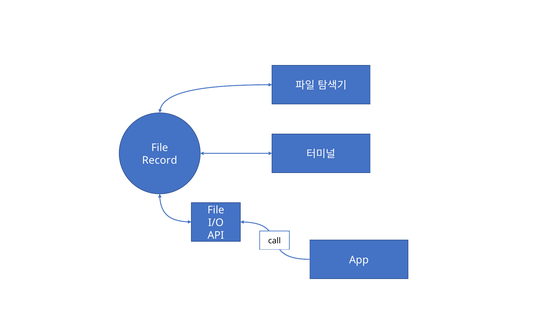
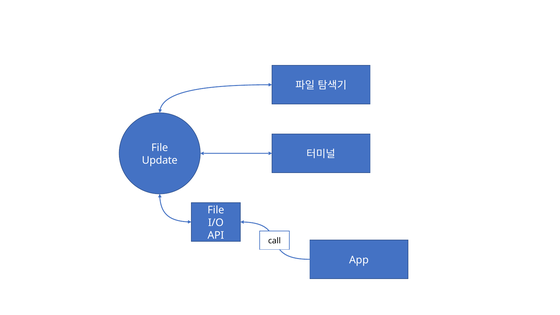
Record: Record -> Update (160, 160)
